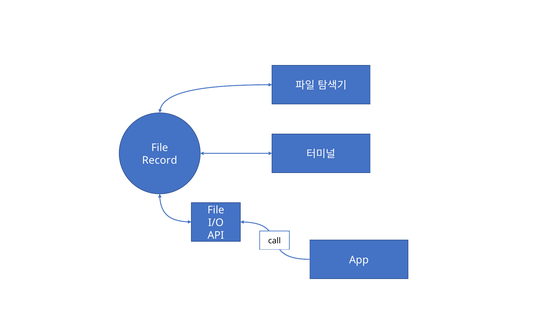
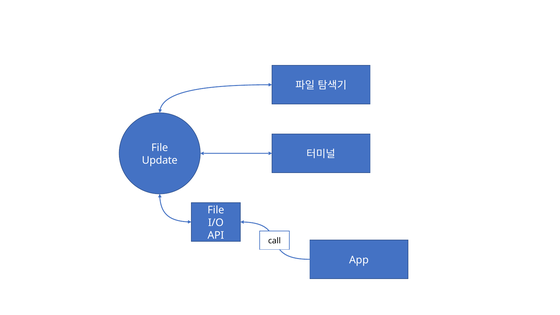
Record: Record -> Update (160, 160)
